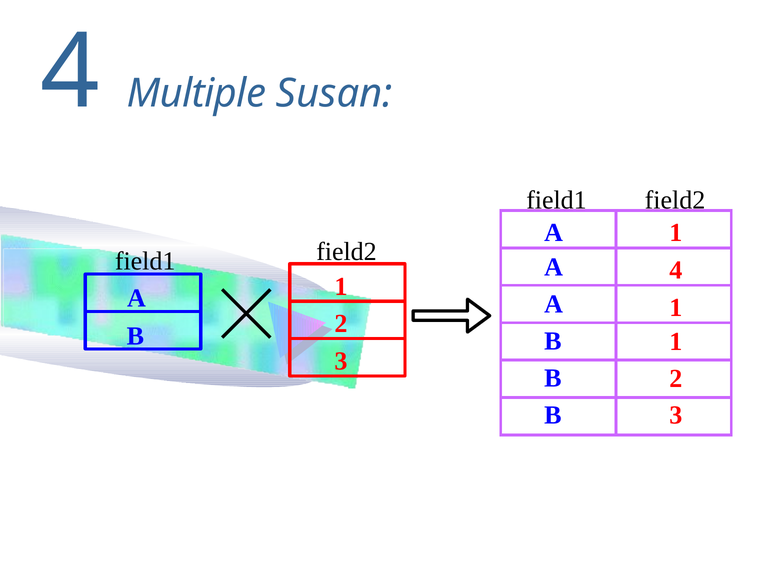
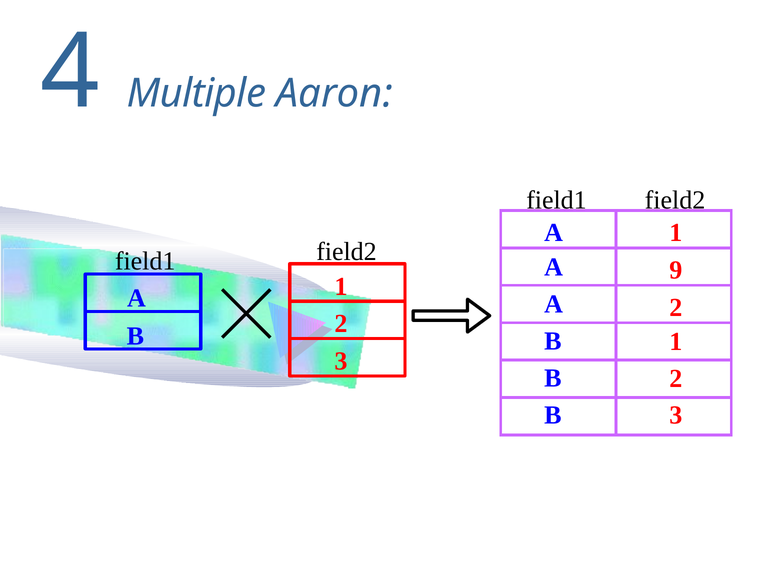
Susan: Susan -> Aaron (334, 94)
A 4: 4 -> 9 (676, 270)
1: 1 -> 2 (676, 307)
